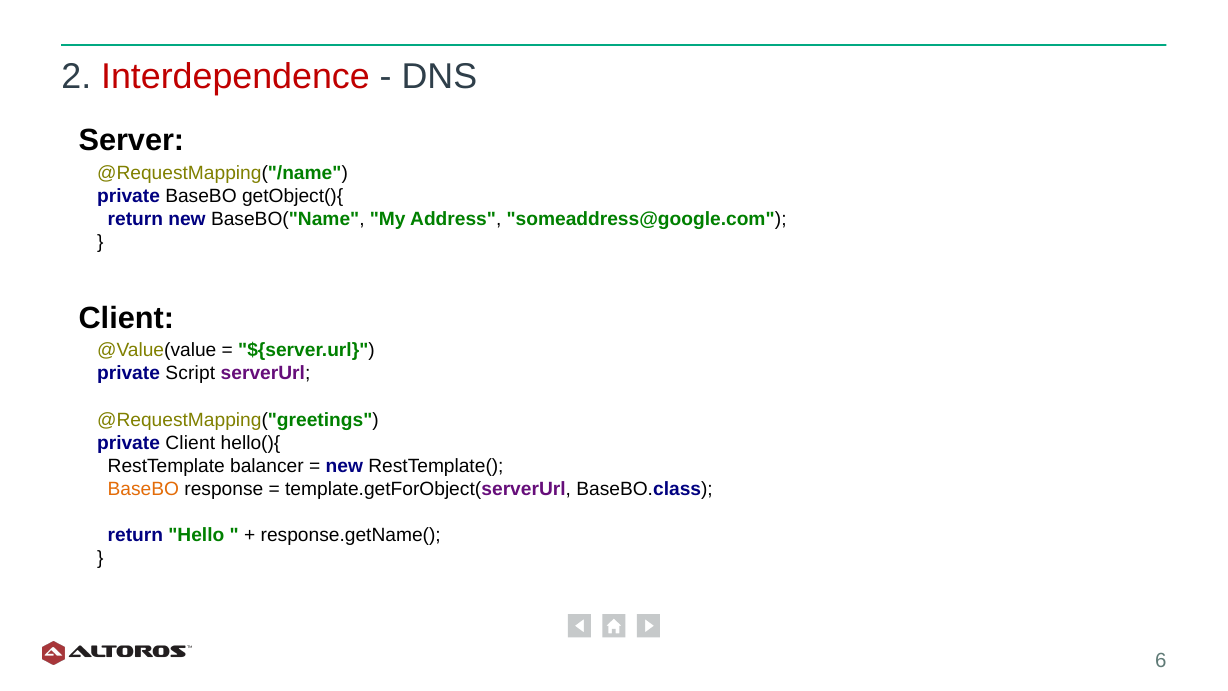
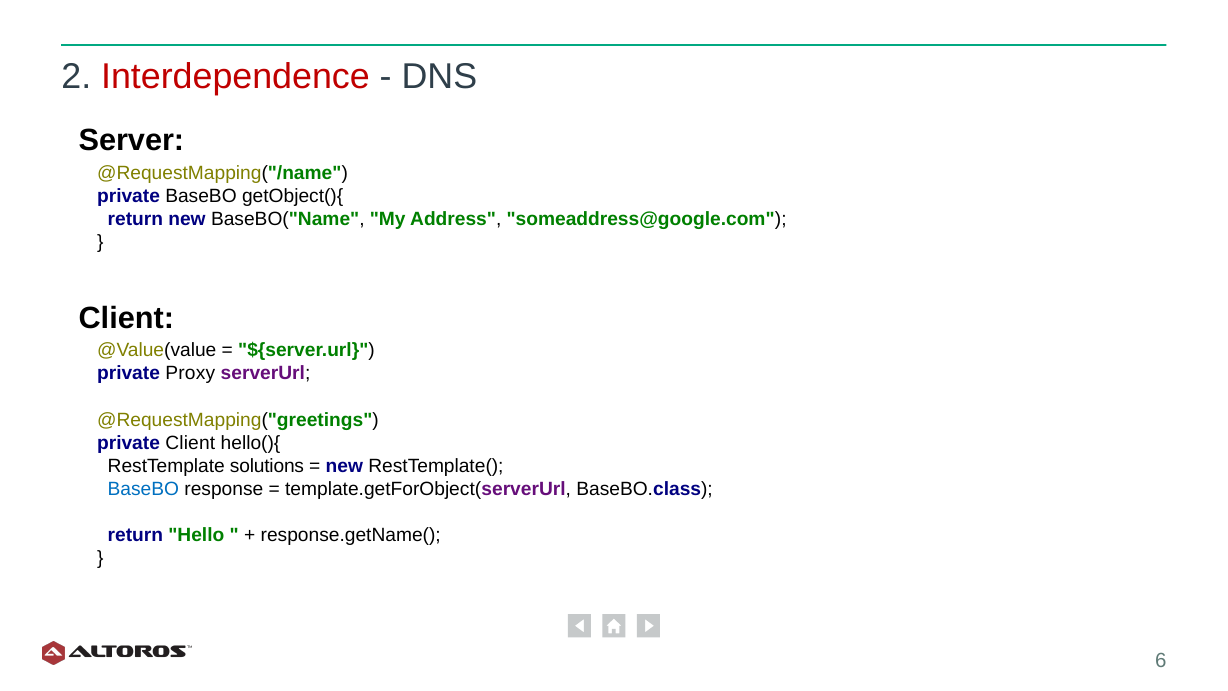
Script: Script -> Proxy (190, 374)
balancer: balancer -> solutions (267, 466)
BaseBO colour: orange -> blue (143, 489)
